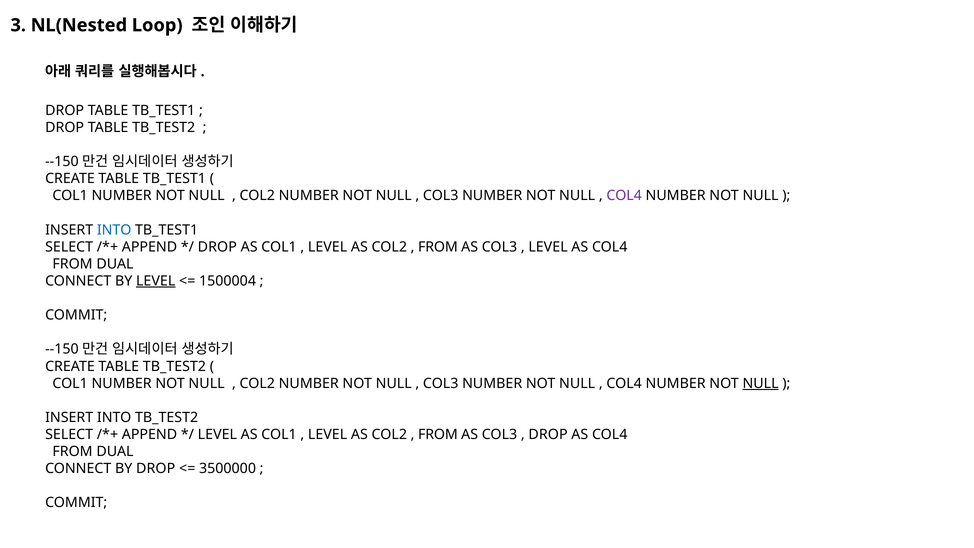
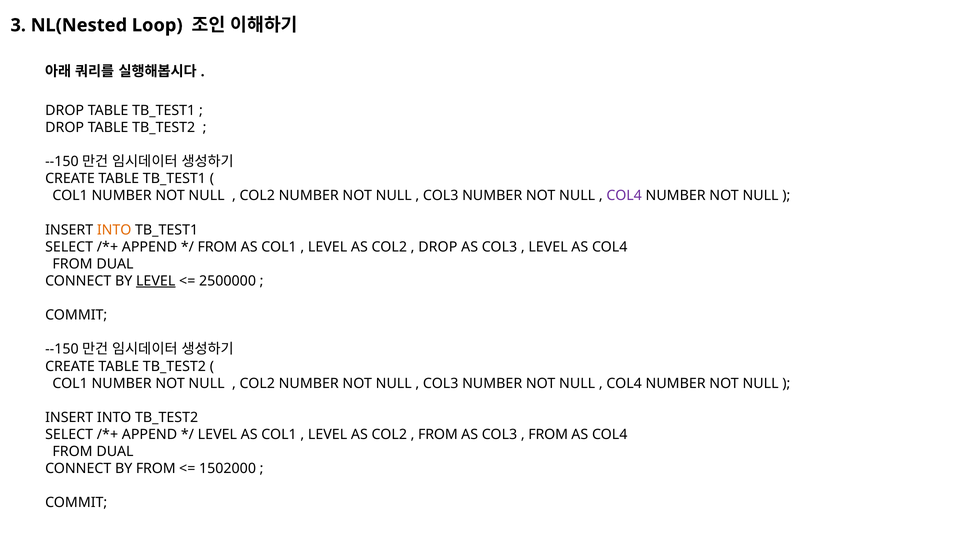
INTO colour: blue -> orange (114, 230)
DROP: DROP -> FROM (217, 247)
FROM: FROM -> DROP (438, 247)
1500004: 1500004 -> 2500000 (228, 281)
NULL underline: present -> none (761, 383)
DROP: DROP -> FROM (548, 434)
BY DROP: DROP -> FROM (156, 469)
3500000: 3500000 -> 1502000 (228, 469)
